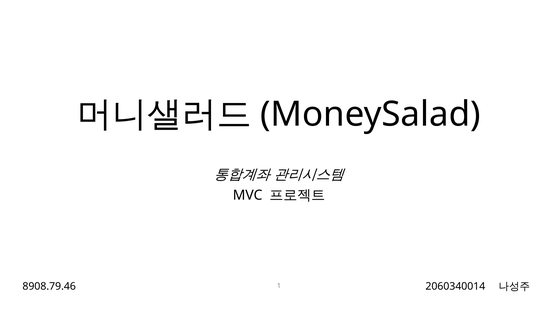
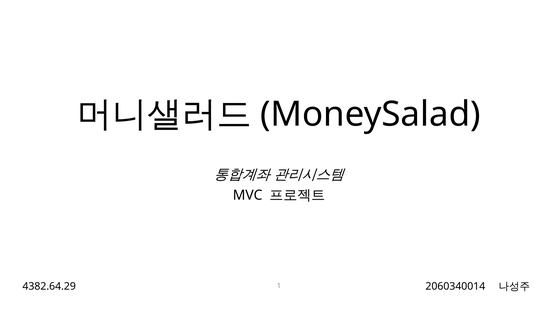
8908.79.46: 8908.79.46 -> 4382.64.29 (49, 286)
